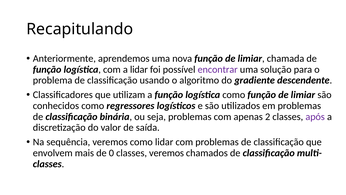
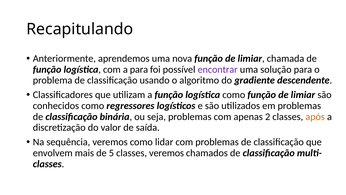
a lidar: lidar -> para (139, 69)
após colour: purple -> orange (315, 116)
0: 0 -> 5 (111, 153)
